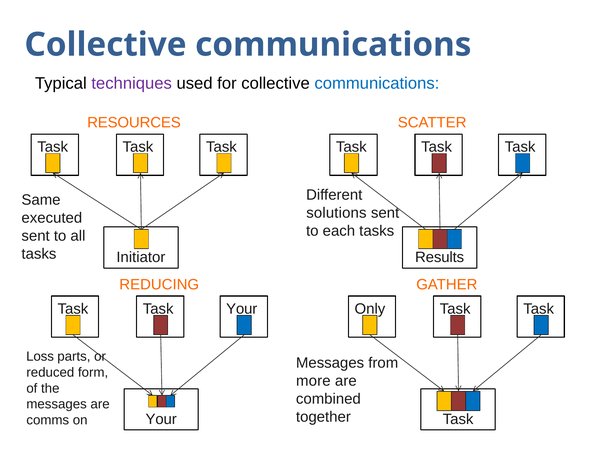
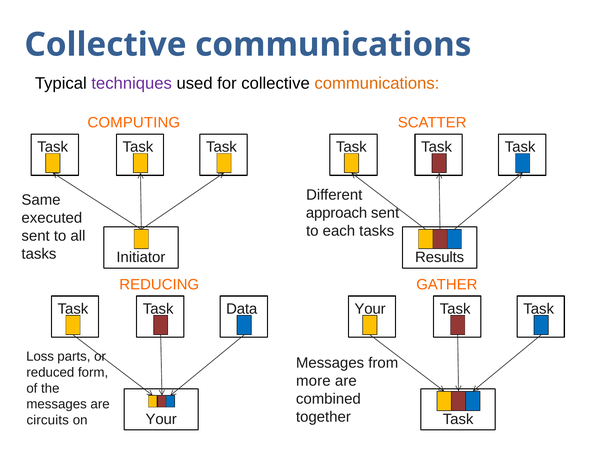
communications colour: blue -> orange (377, 83)
RESOURCES: RESOURCES -> COMPUTING (134, 123)
solutions: solutions -> approach (337, 213)
Task Your: Your -> Data (242, 309)
Only: Only -> Your (370, 309)
comms: comms -> circuits (48, 420)
